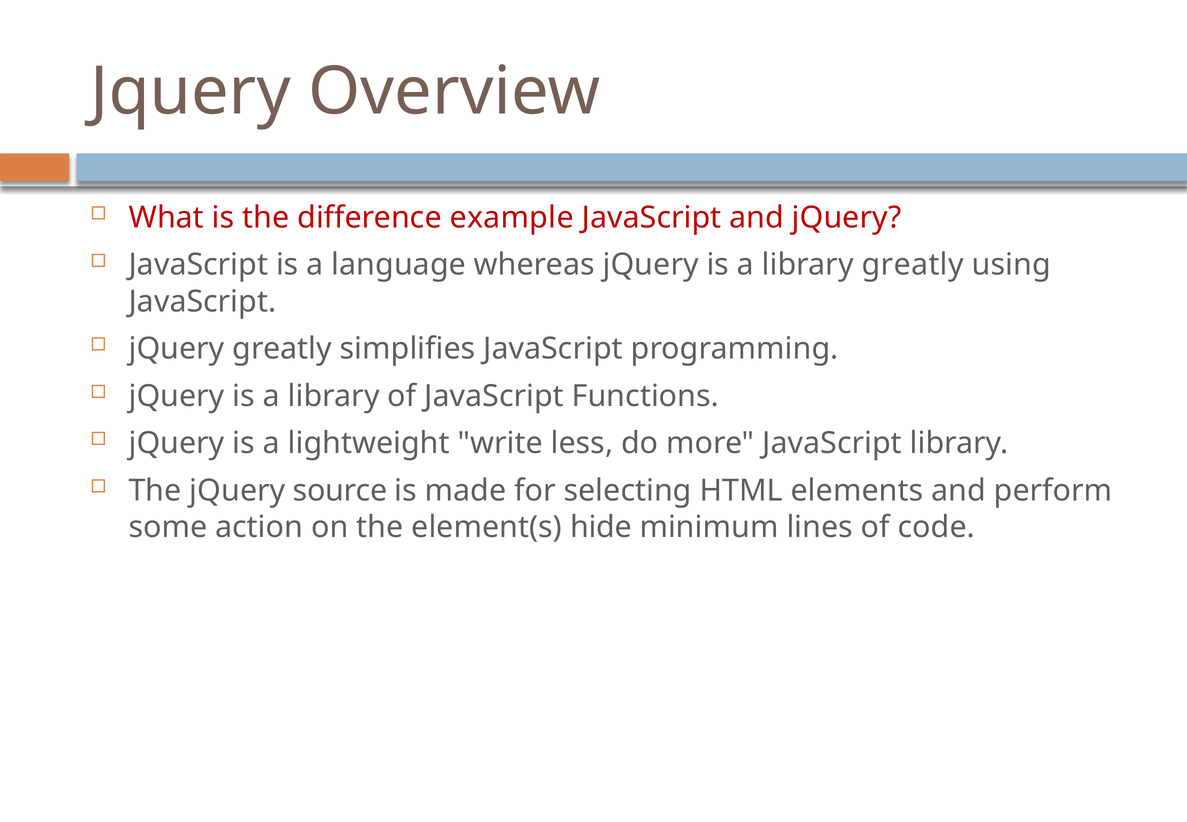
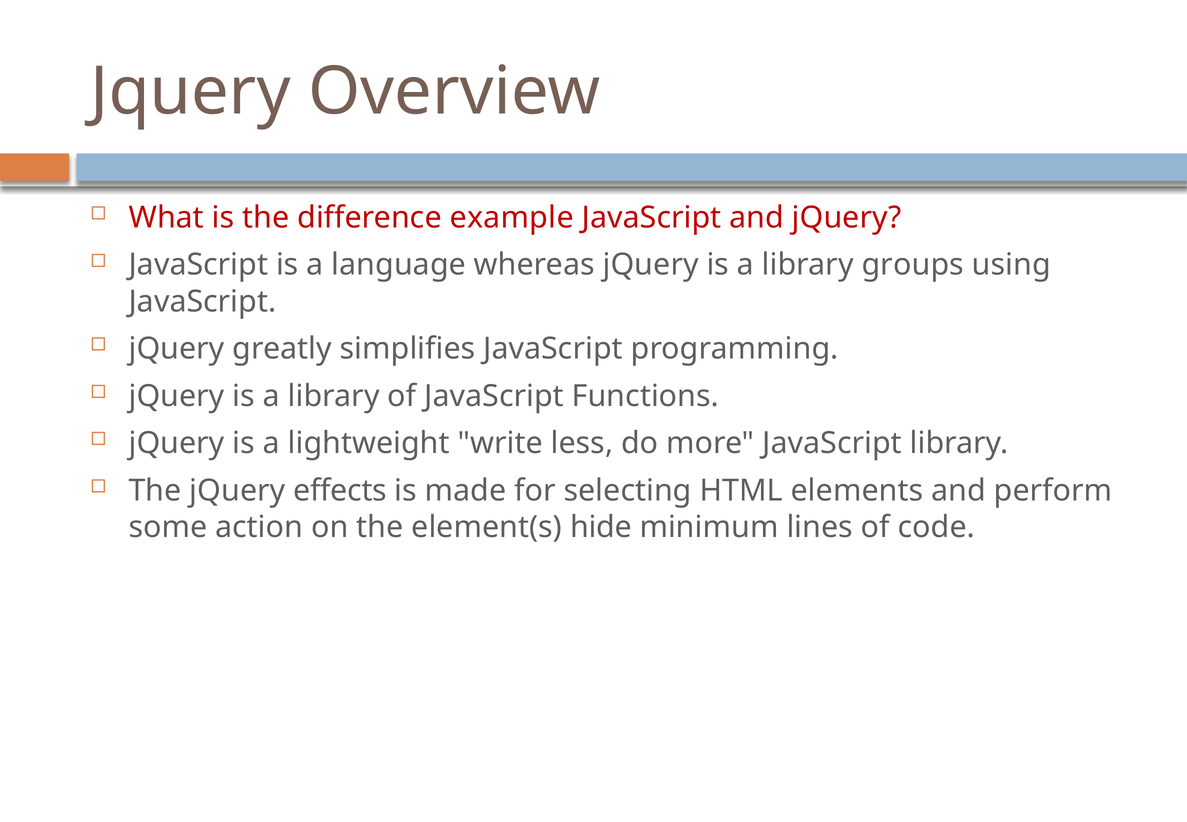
library greatly: greatly -> groups (913, 265)
source: source -> effects (340, 490)
